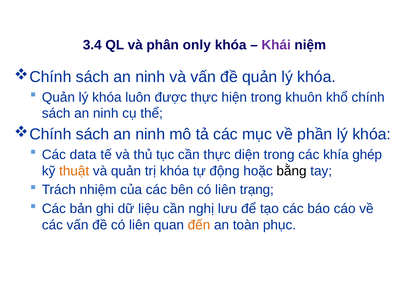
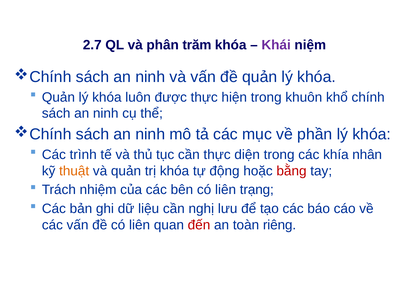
3.4: 3.4 -> 2.7 (92, 45)
only: only -> trăm (197, 45)
data: data -> trình (83, 154)
ghép: ghép -> nhân (367, 154)
bằng colour: black -> red (292, 171)
đến colour: orange -> red (199, 225)
phục: phục -> riêng (280, 225)
